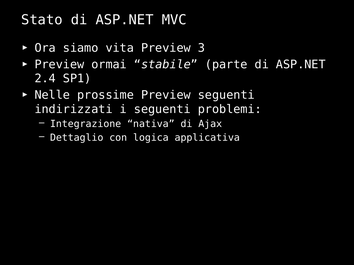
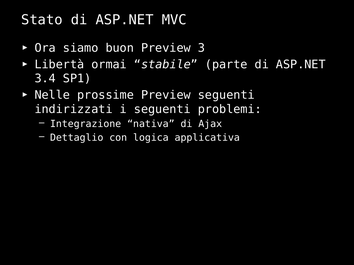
vita: vita -> buon (120, 48)
Preview: Preview -> Libertà (59, 65)
2.4: 2.4 -> 3.4 (45, 79)
